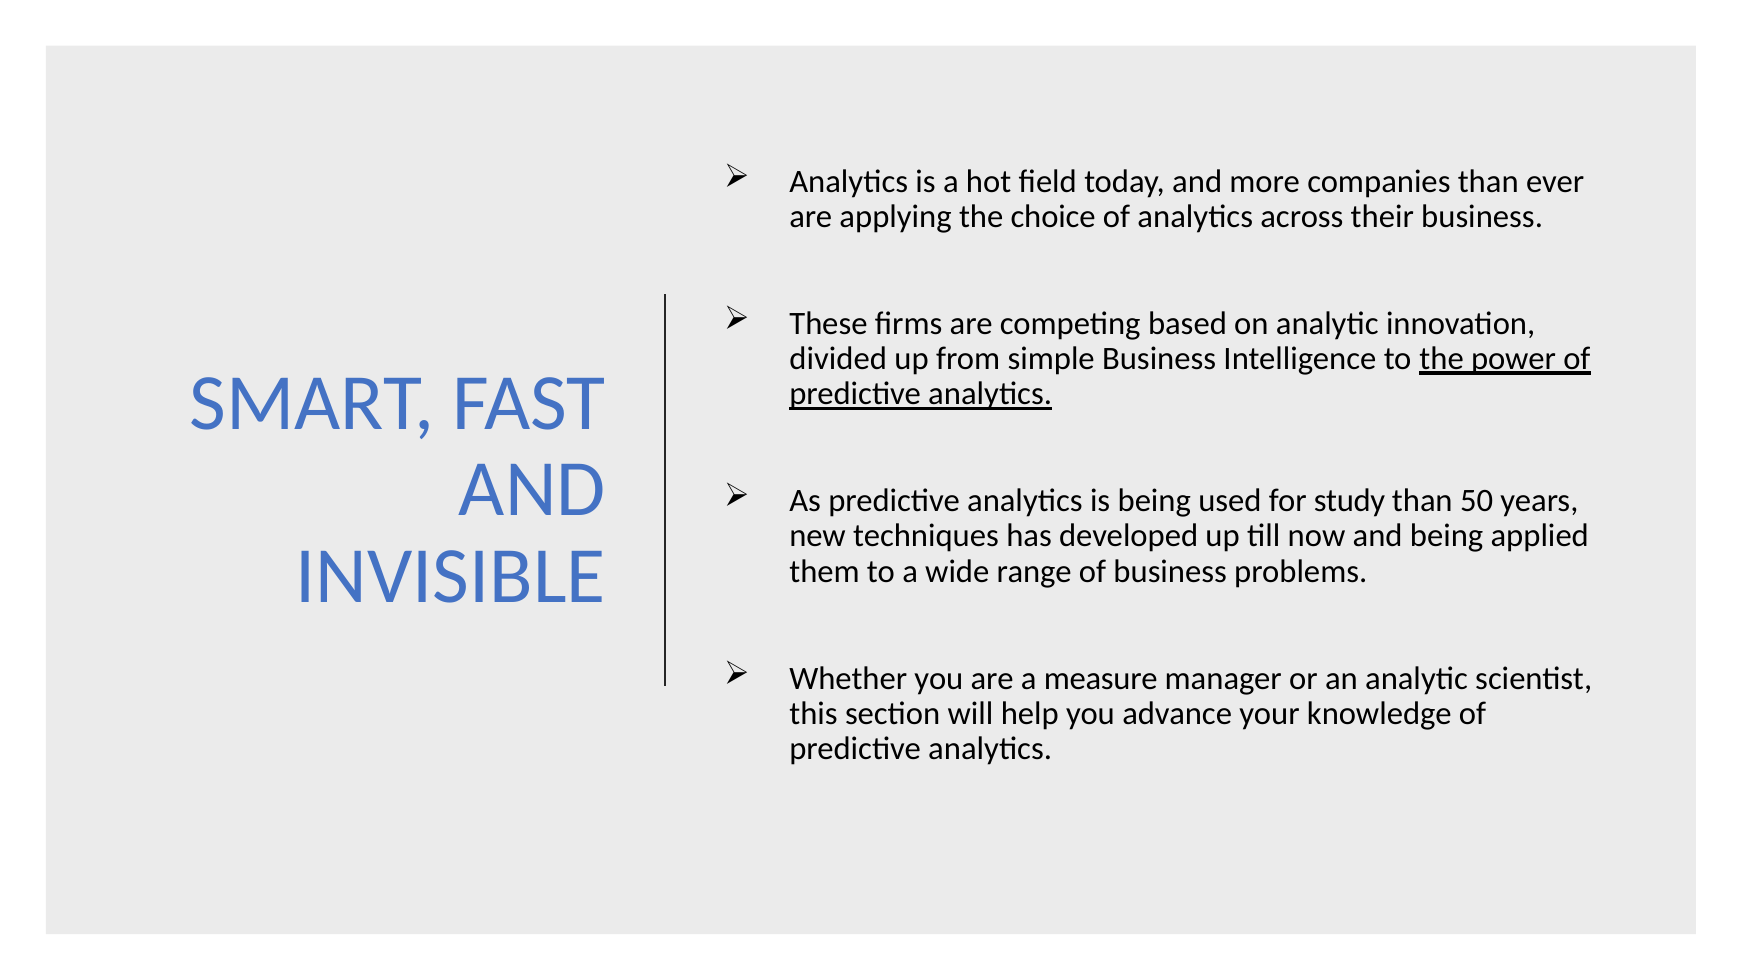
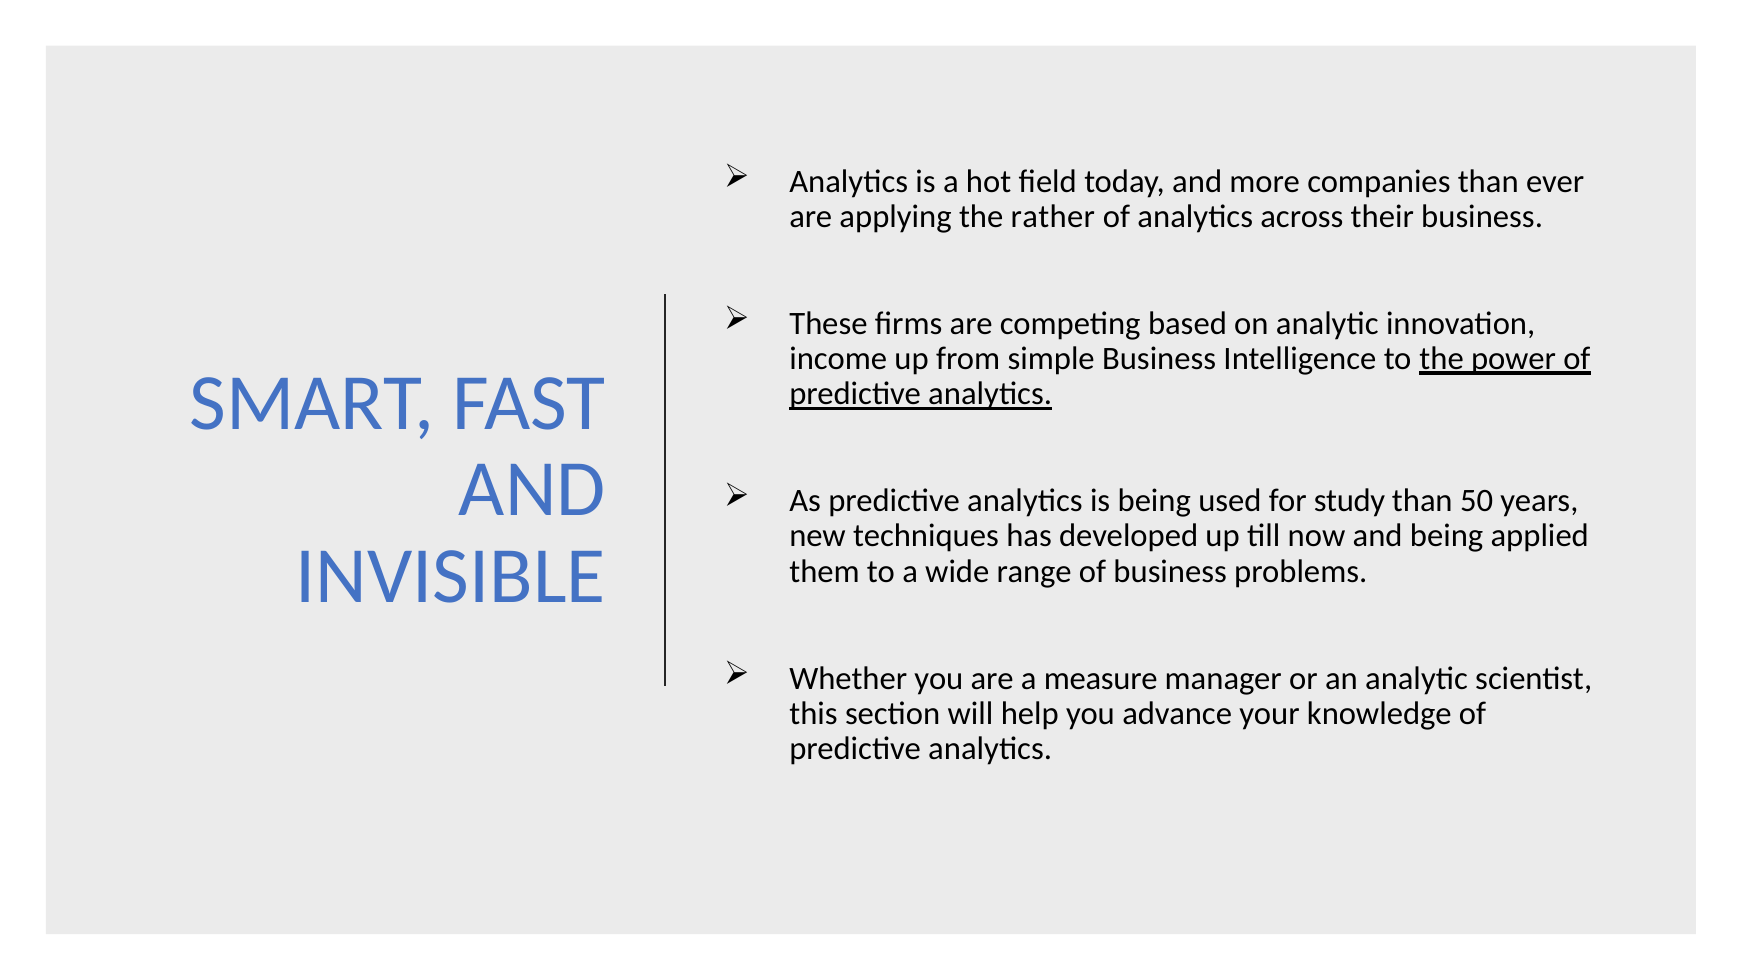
choice: choice -> rather (1053, 217)
divided: divided -> income (838, 359)
